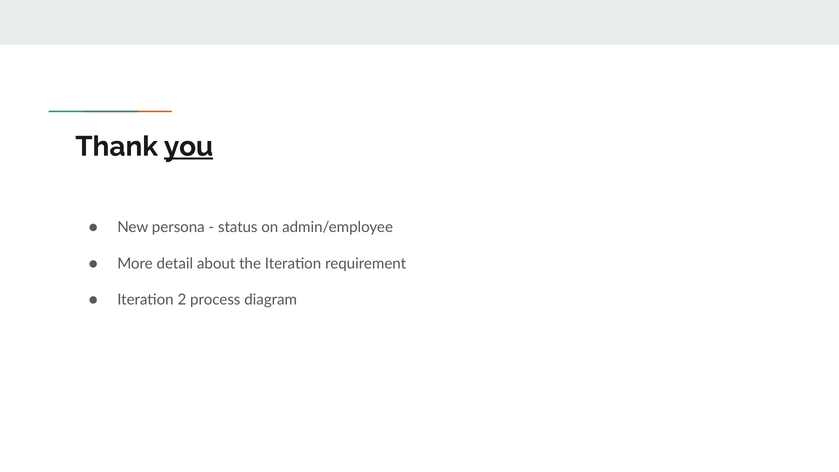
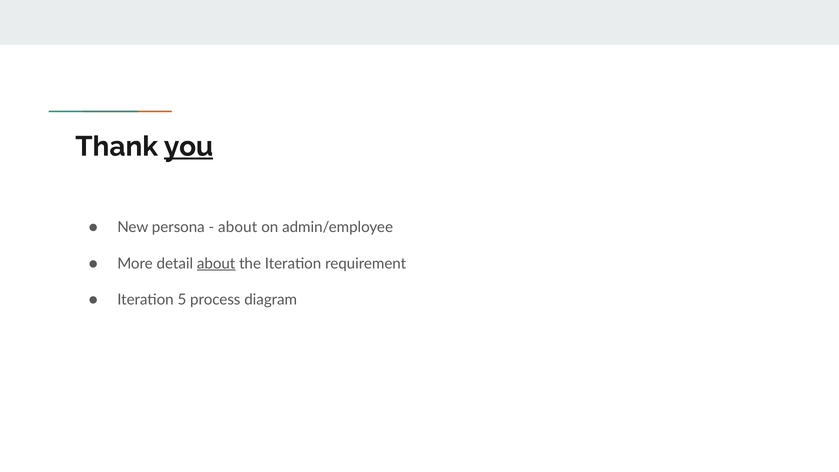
status: status -> about (238, 227)
about underline: none -> present (216, 264)
2: 2 -> 5 (182, 300)
